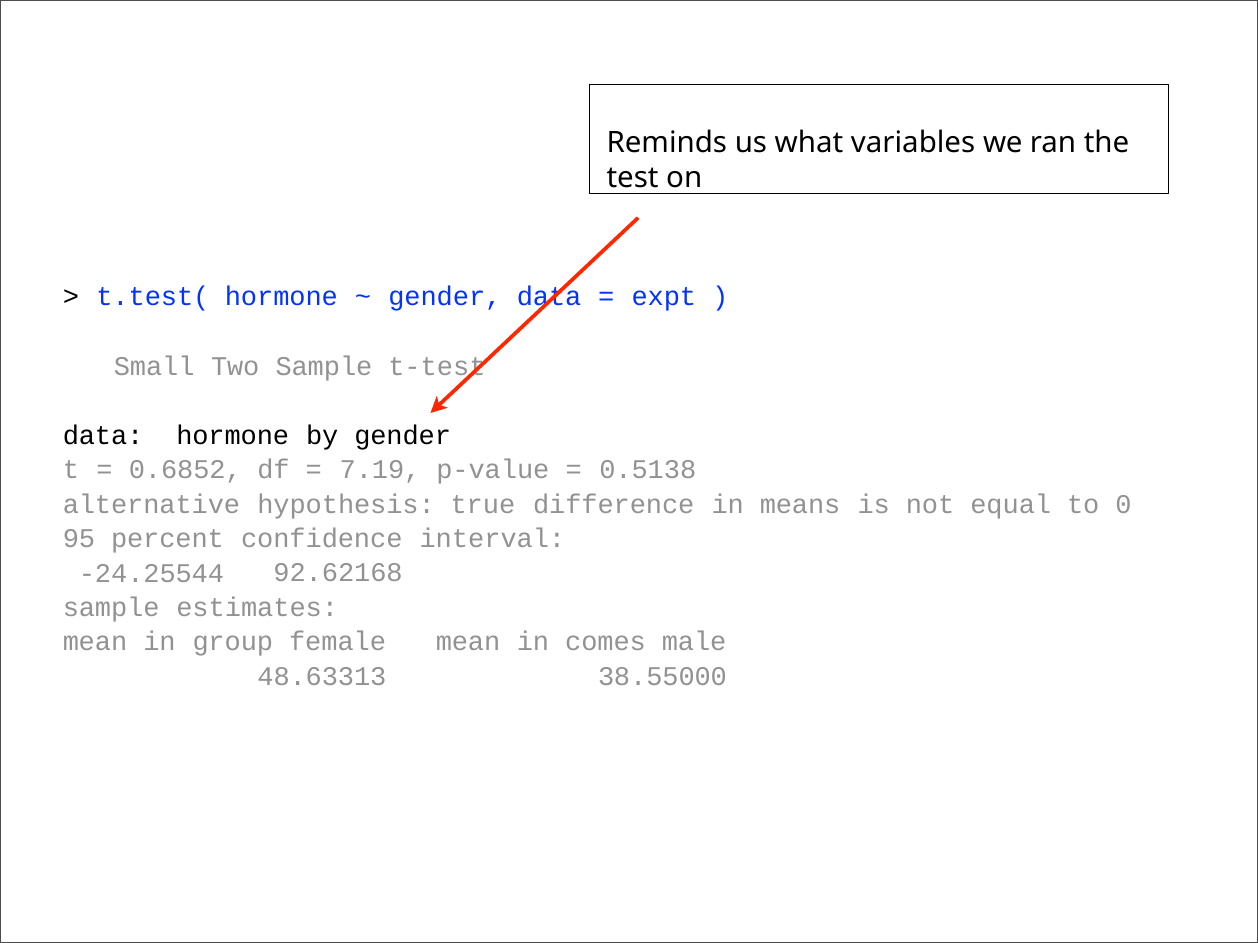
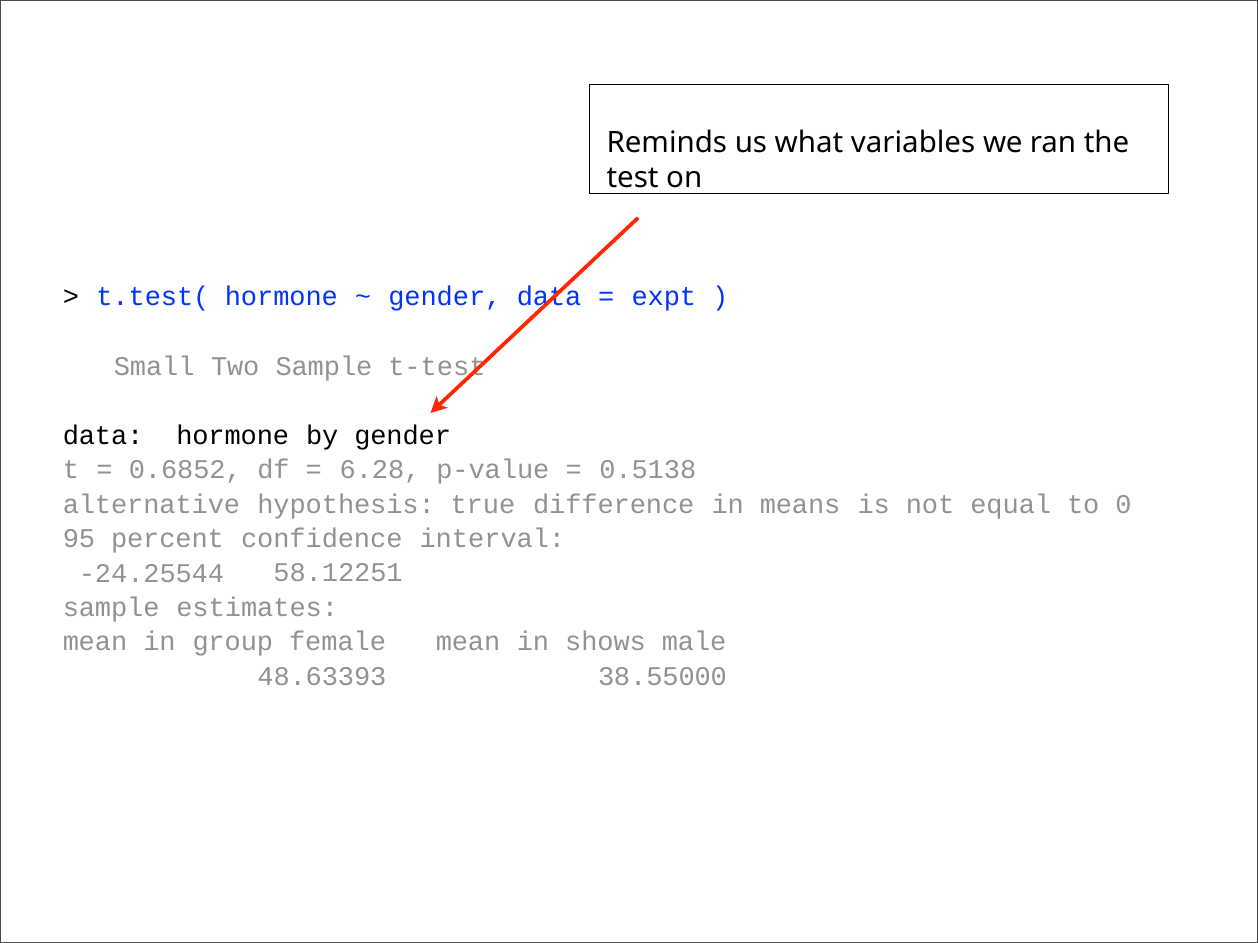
7.19: 7.19 -> 6.28 (380, 470)
92.62168: 92.62168 -> 58.12251 (338, 573)
comes: comes -> shows (606, 642)
48.63313: 48.63313 -> 48.63393 (322, 677)
